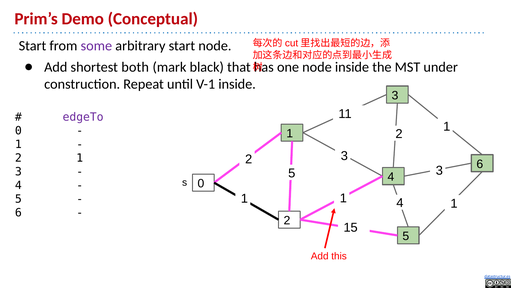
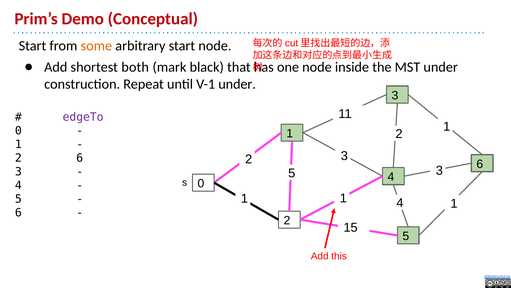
some colour: purple -> orange (96, 46)
V-1 inside: inside -> under (237, 84)
1: 1 -> 6 (80, 158)
